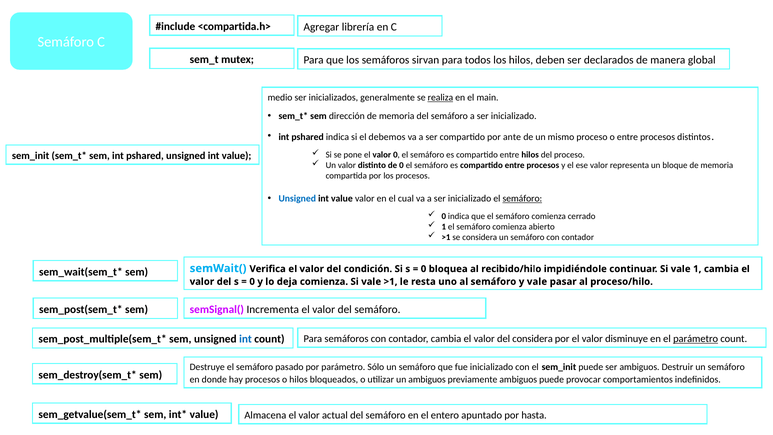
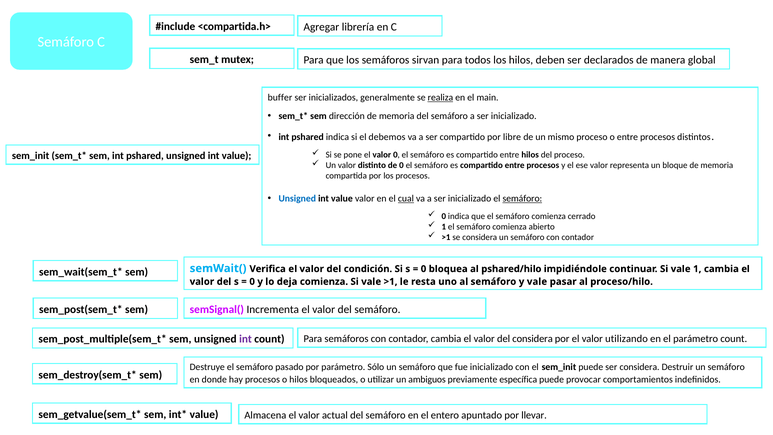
medio: medio -> buffer (280, 97)
ante: ante -> libre (512, 137)
cual underline: none -> present (406, 199)
recibido/hilo: recibido/hilo -> pshared/hilo (511, 269)
disminuye: disminuye -> utilizando (626, 339)
parámetro underline: present -> none (696, 339)
int colour: blue -> purple (246, 339)
ser ambiguos: ambiguos -> considera (640, 367)
previamente ambiguos: ambiguos -> específica (518, 380)
hasta: hasta -> llevar (534, 415)
